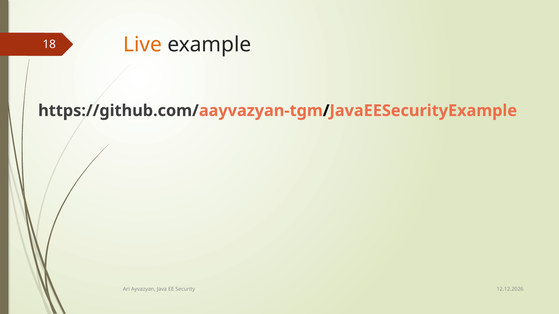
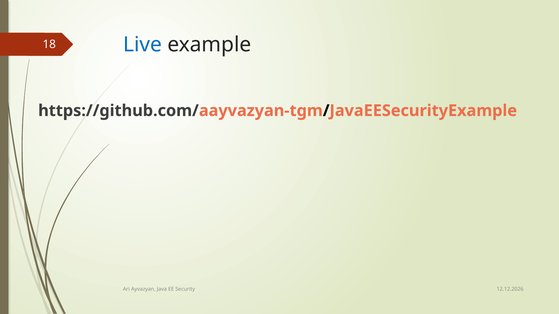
Live colour: orange -> blue (143, 45)
